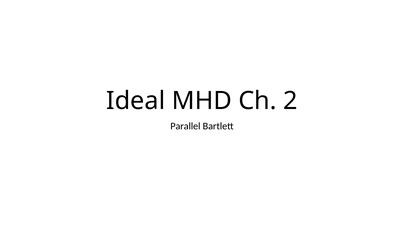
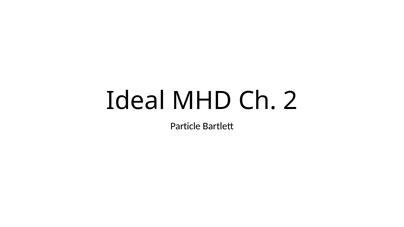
Parallel: Parallel -> Particle (185, 126)
